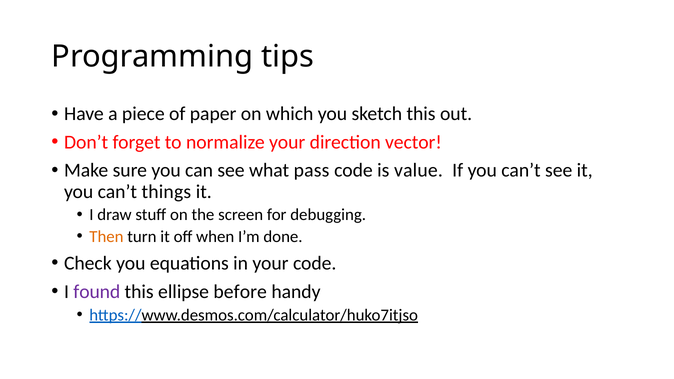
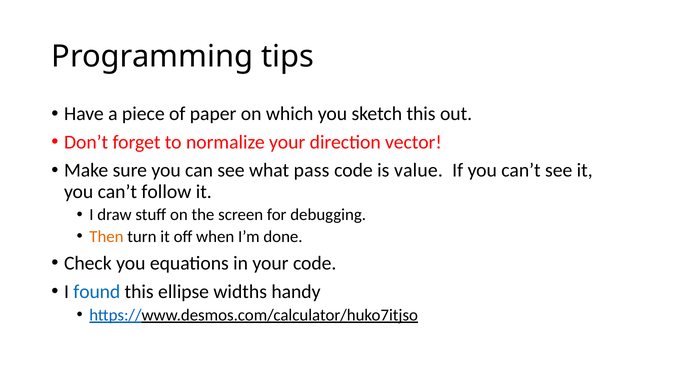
things: things -> follow (166, 192)
found colour: purple -> blue (97, 292)
before: before -> widths (240, 292)
